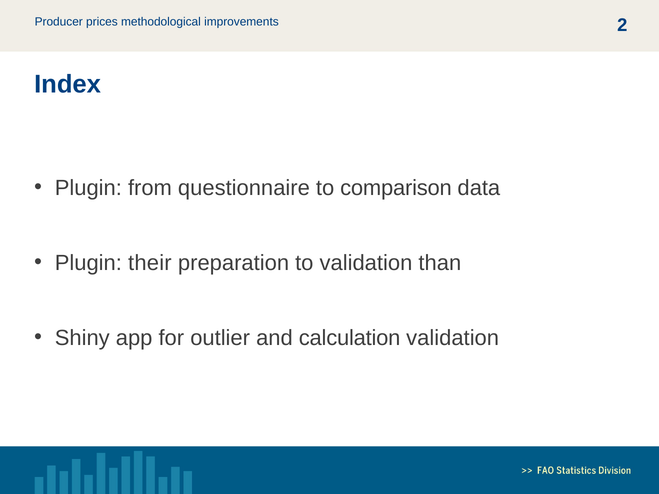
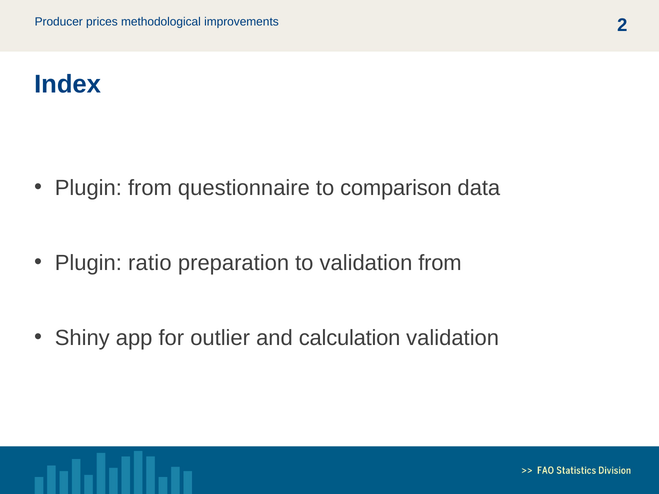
their: their -> ratio (150, 263)
validation than: than -> from (440, 263)
